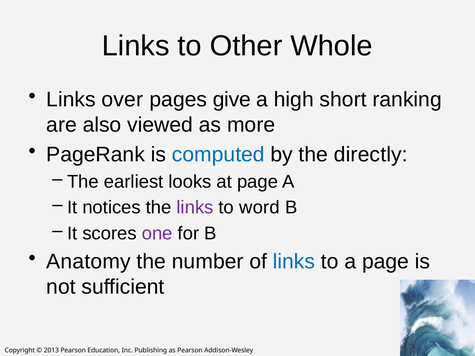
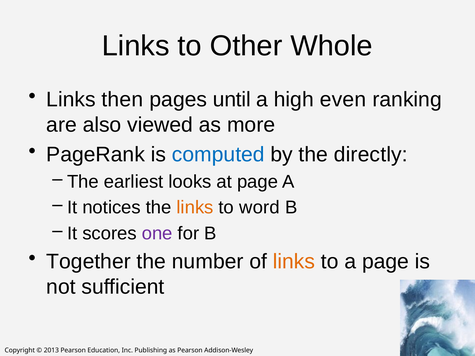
over: over -> then (122, 100)
give: give -> until (232, 100)
short: short -> even (343, 100)
links colour: purple -> orange (195, 208)
Anatomy: Anatomy -> Together (89, 262)
links colour: blue -> orange (294, 262)
